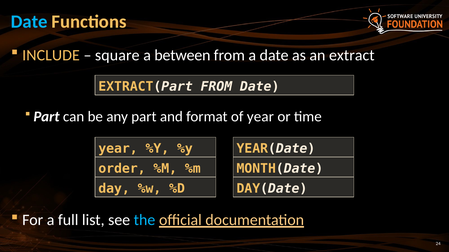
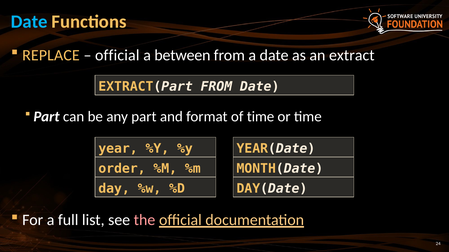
INCLUDE: INCLUDE -> REPLACE (51, 55)
square: square -> official (117, 55)
of year: year -> time (261, 117)
the colour: light blue -> pink (145, 221)
